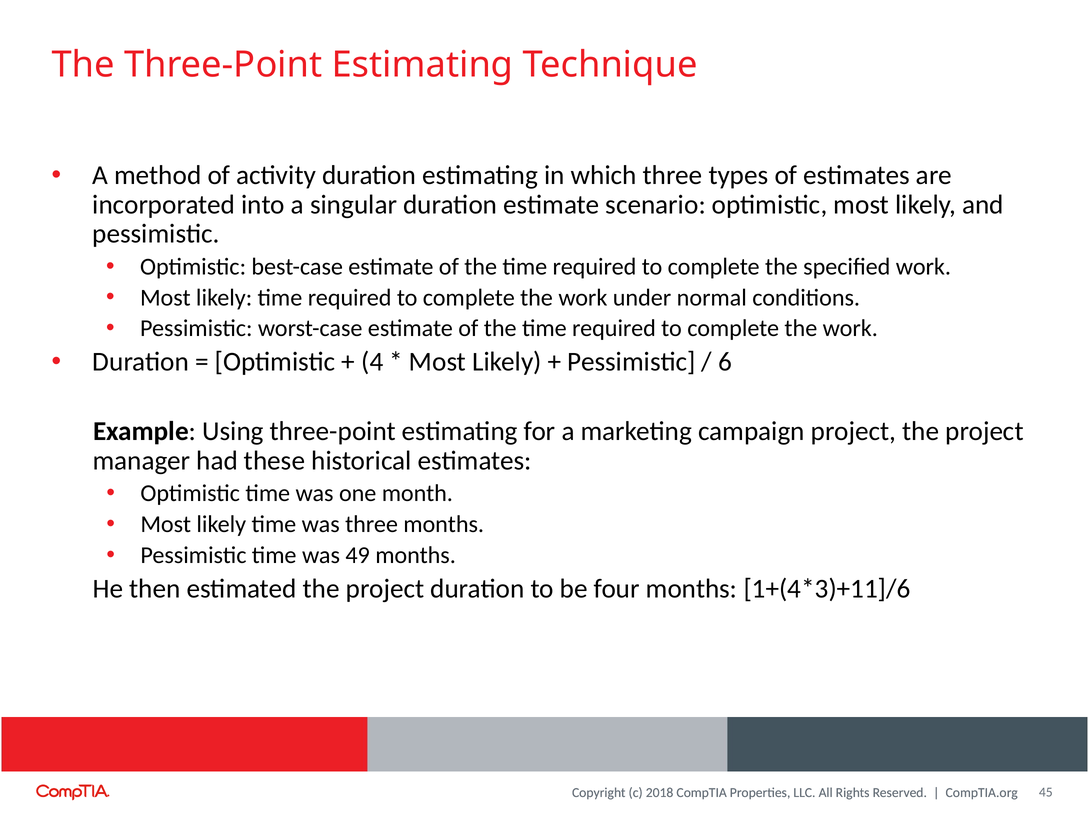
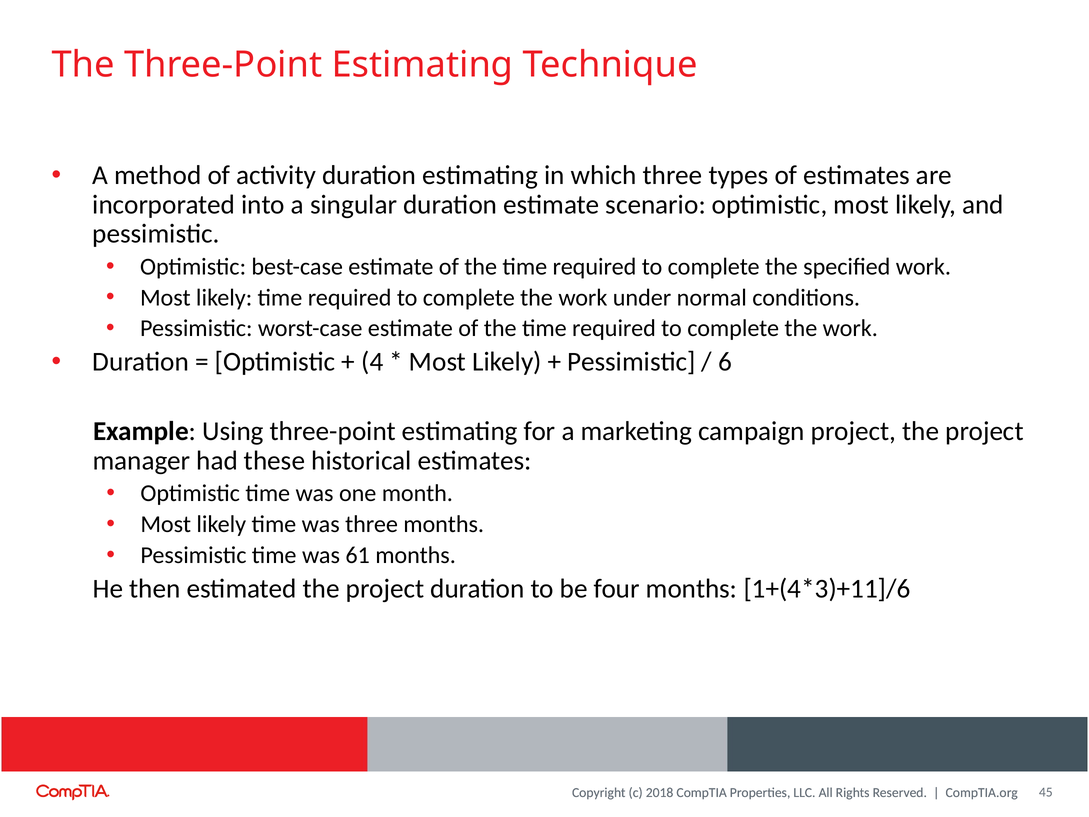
49: 49 -> 61 (358, 555)
